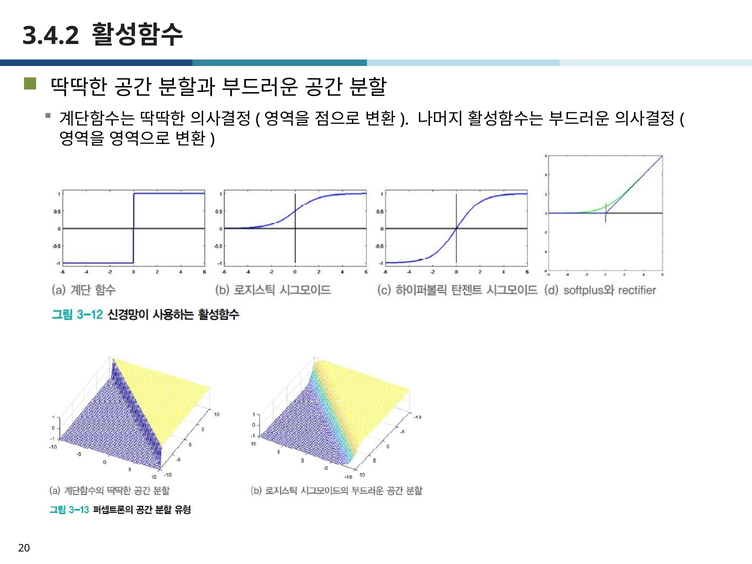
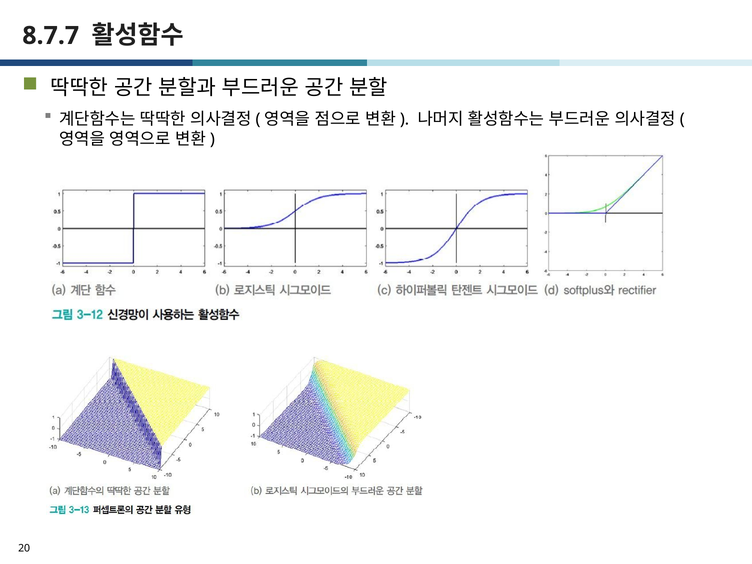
3.4.2: 3.4.2 -> 8.7.7 (51, 36)
